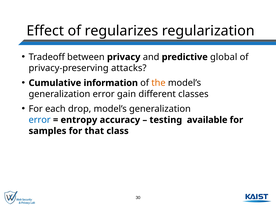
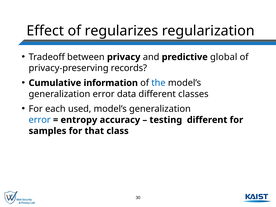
attacks: attacks -> records (129, 68)
the colour: orange -> blue (158, 83)
gain: gain -> data (127, 94)
drop: drop -> used (80, 109)
testing available: available -> different (207, 120)
